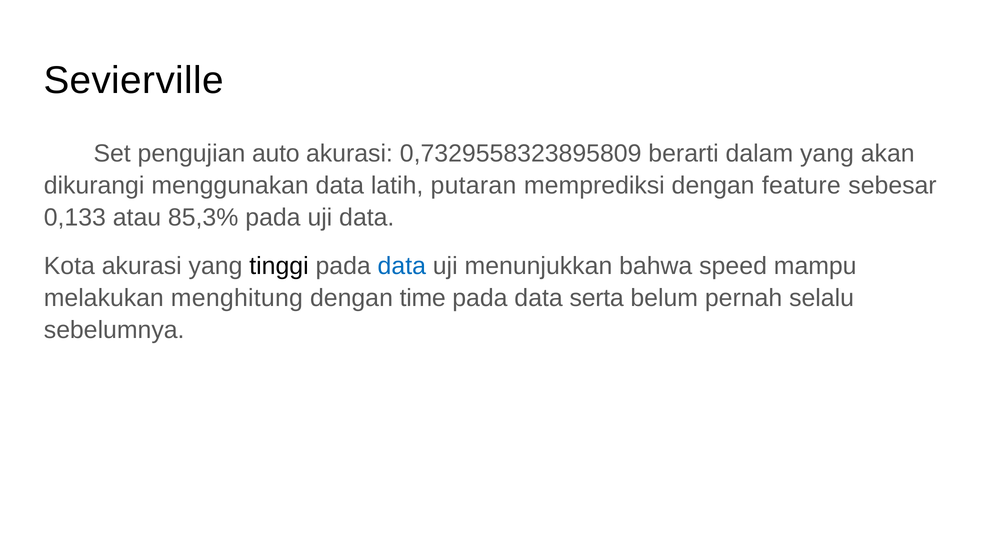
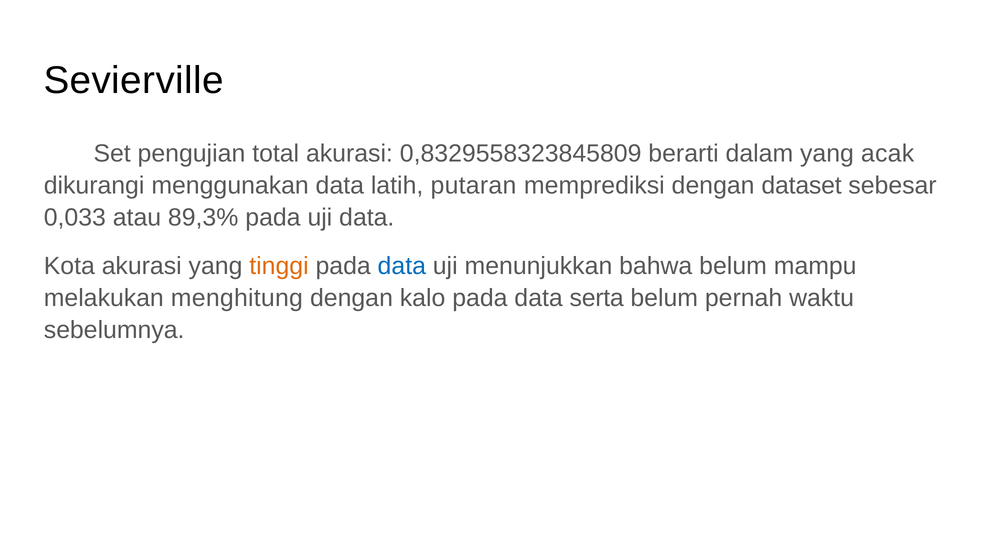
auto: auto -> total (276, 154)
0,7329558323895809: 0,7329558323895809 -> 0,8329558323845809 (521, 154)
akan: akan -> acak (888, 154)
feature: feature -> dataset (802, 186)
0,133: 0,133 -> 0,033 (75, 218)
85,3%: 85,3% -> 89,3% (203, 218)
tinggi colour: black -> orange (279, 266)
bahwa speed: speed -> belum (733, 266)
time: time -> kalo (423, 298)
selalu: selalu -> waktu (822, 298)
